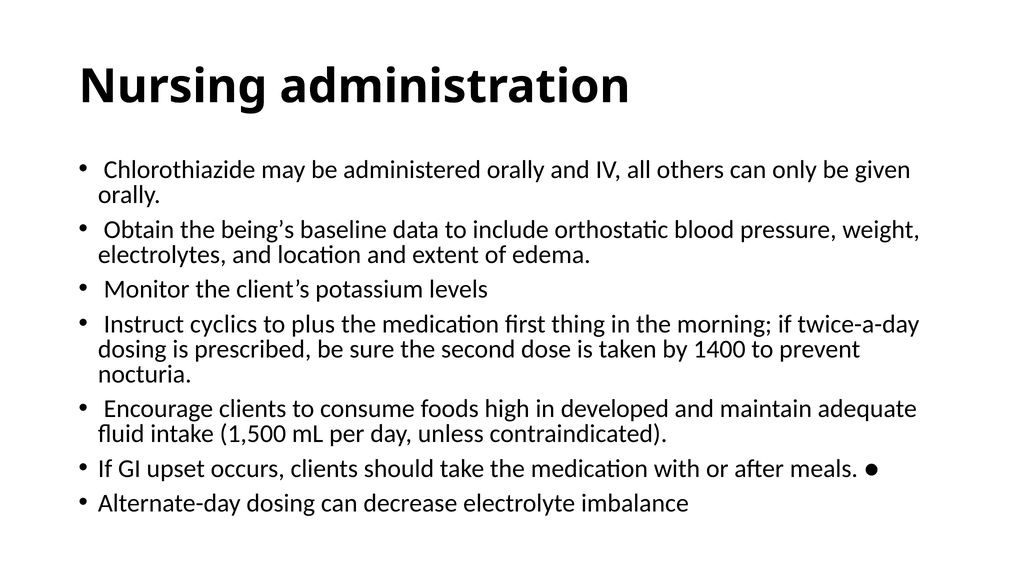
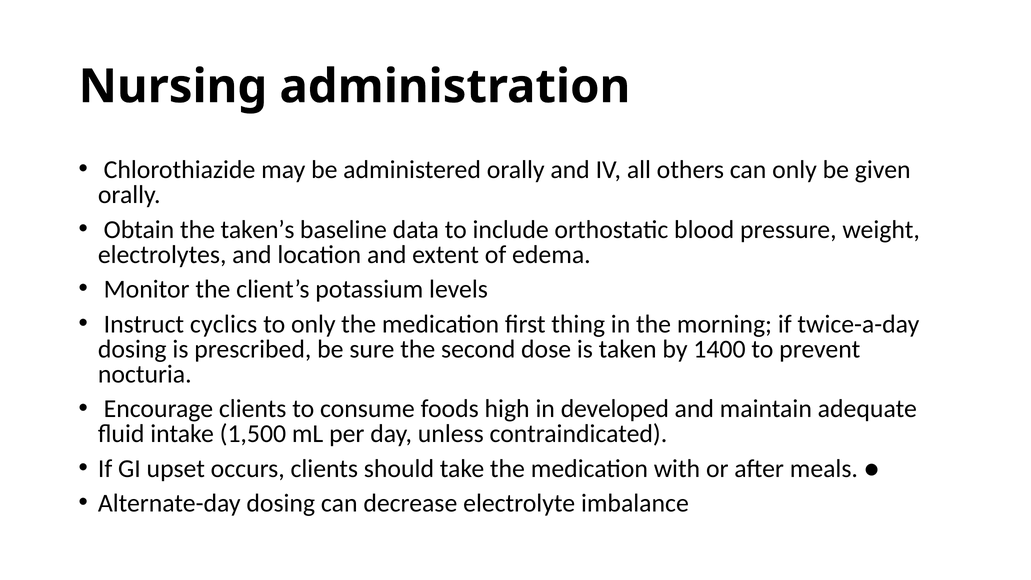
being’s: being’s -> taken’s (258, 230)
to plus: plus -> only (313, 324)
